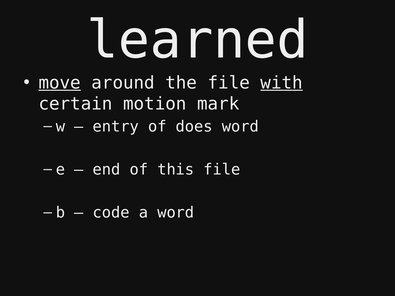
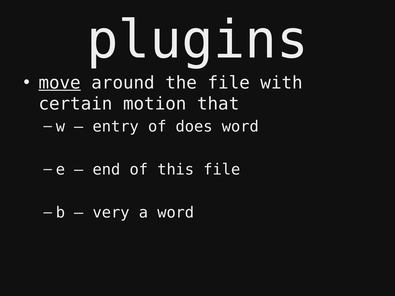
learned: learned -> plugins (197, 40)
with underline: present -> none (282, 83)
mark: mark -> that (218, 104)
code: code -> very (111, 213)
